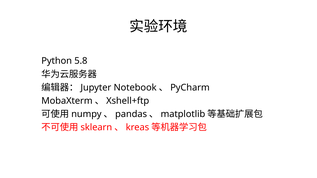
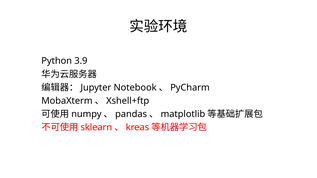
5.8: 5.8 -> 3.9 (81, 61)
